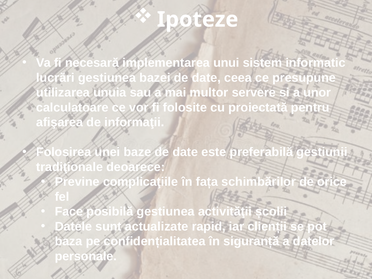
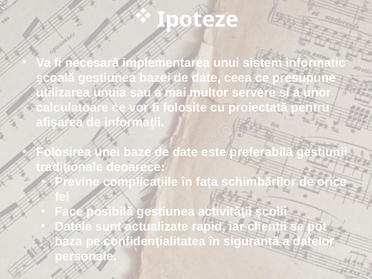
lucrări: lucrări -> școală (55, 78)
